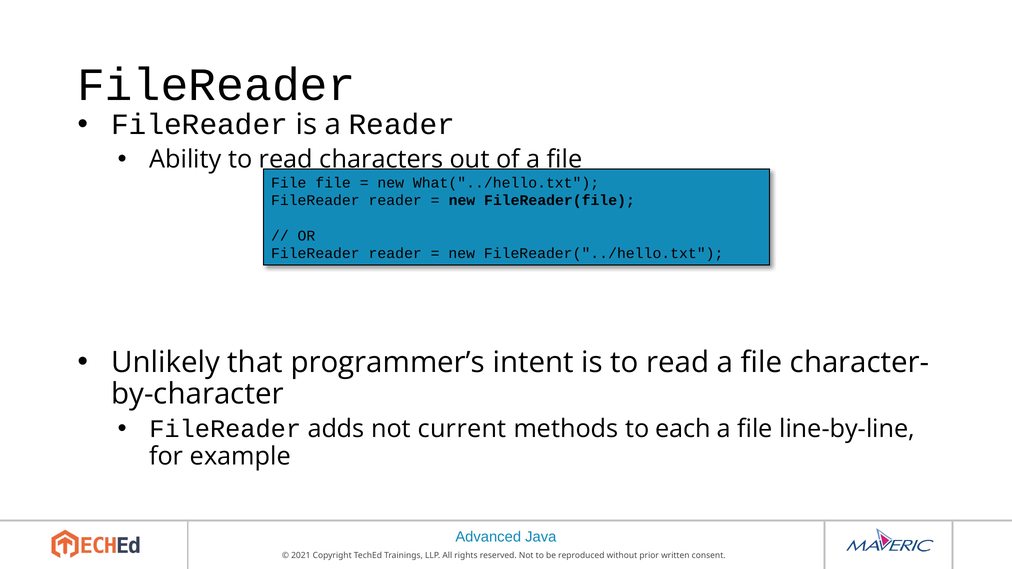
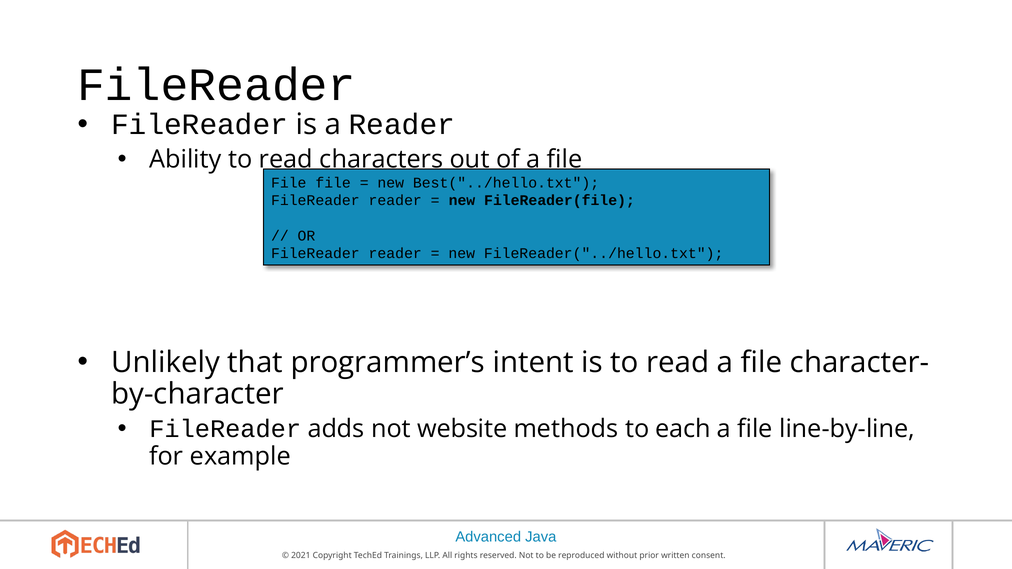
What("../hello.txt: What("../hello.txt -> Best("../hello.txt (506, 183)
current: current -> website (462, 429)
